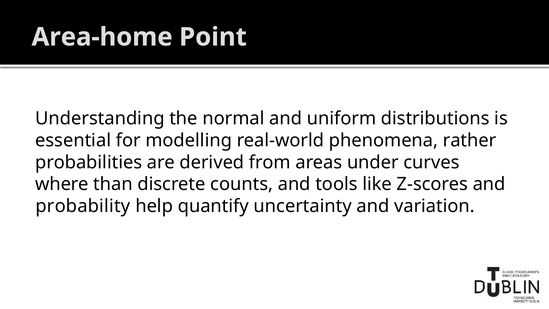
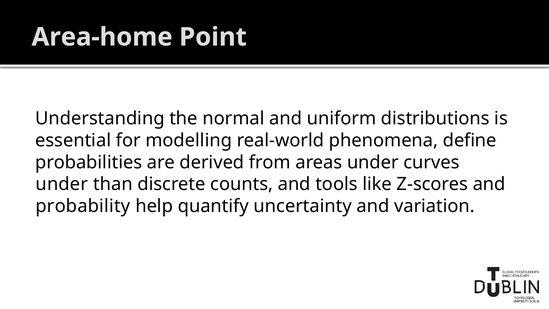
rather: rather -> define (470, 140)
where: where -> under (62, 184)
